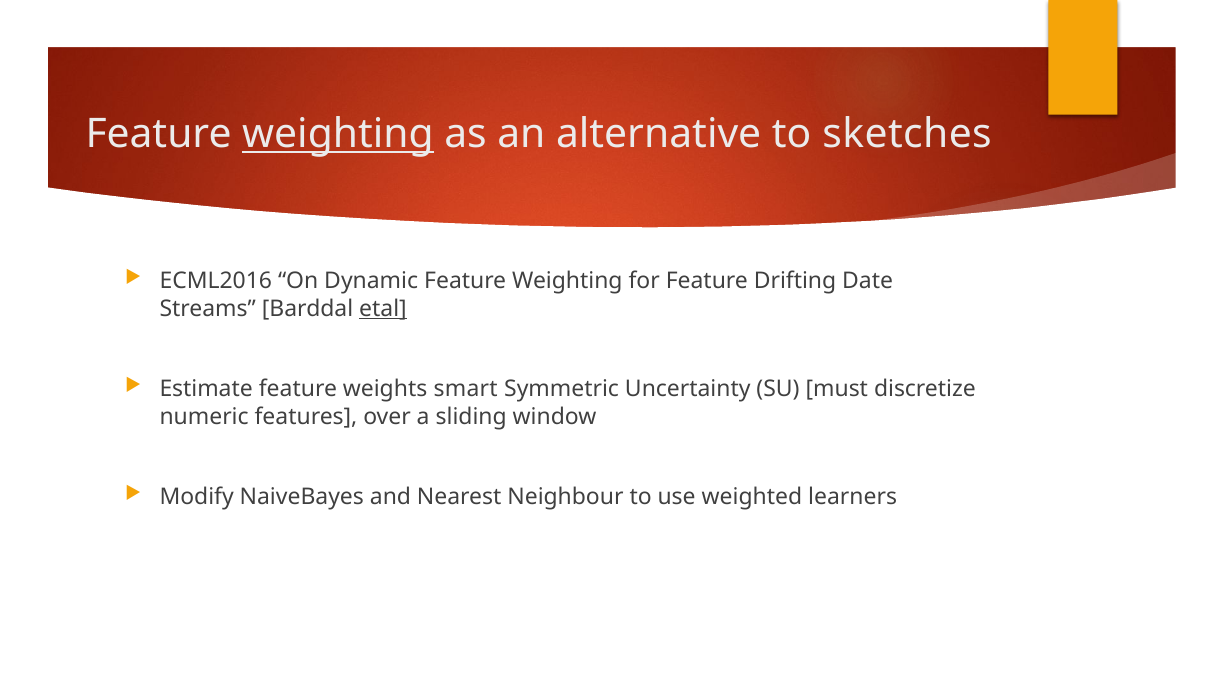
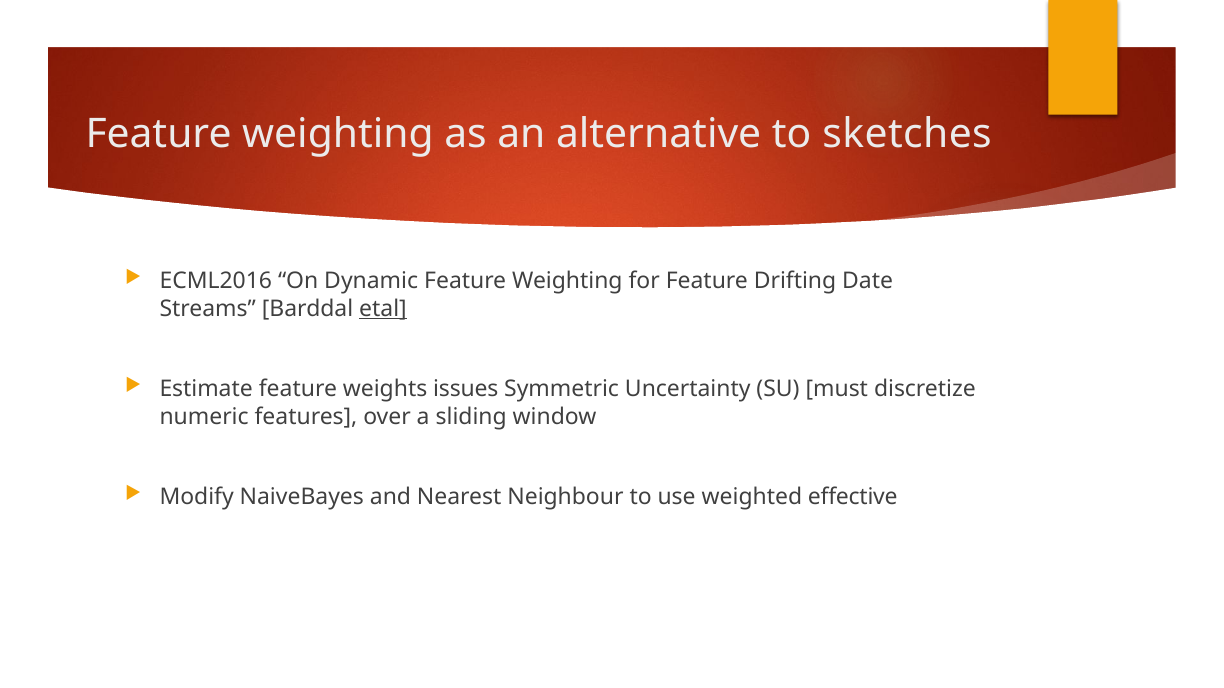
weighting underline: present -> none (338, 135)
smart: smart -> issues (466, 389)
learners: learners -> effective (853, 498)
